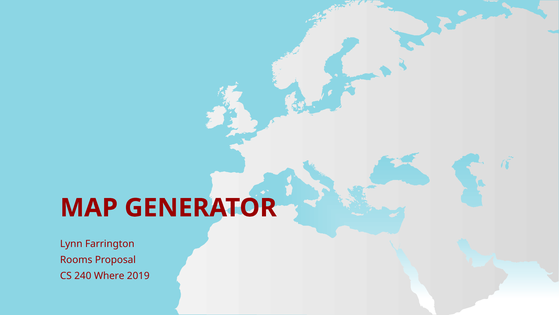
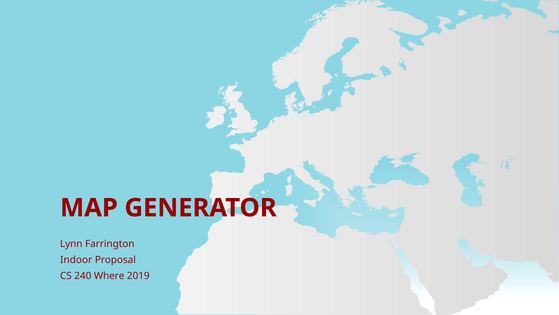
Rooms: Rooms -> Indoor (76, 260)
